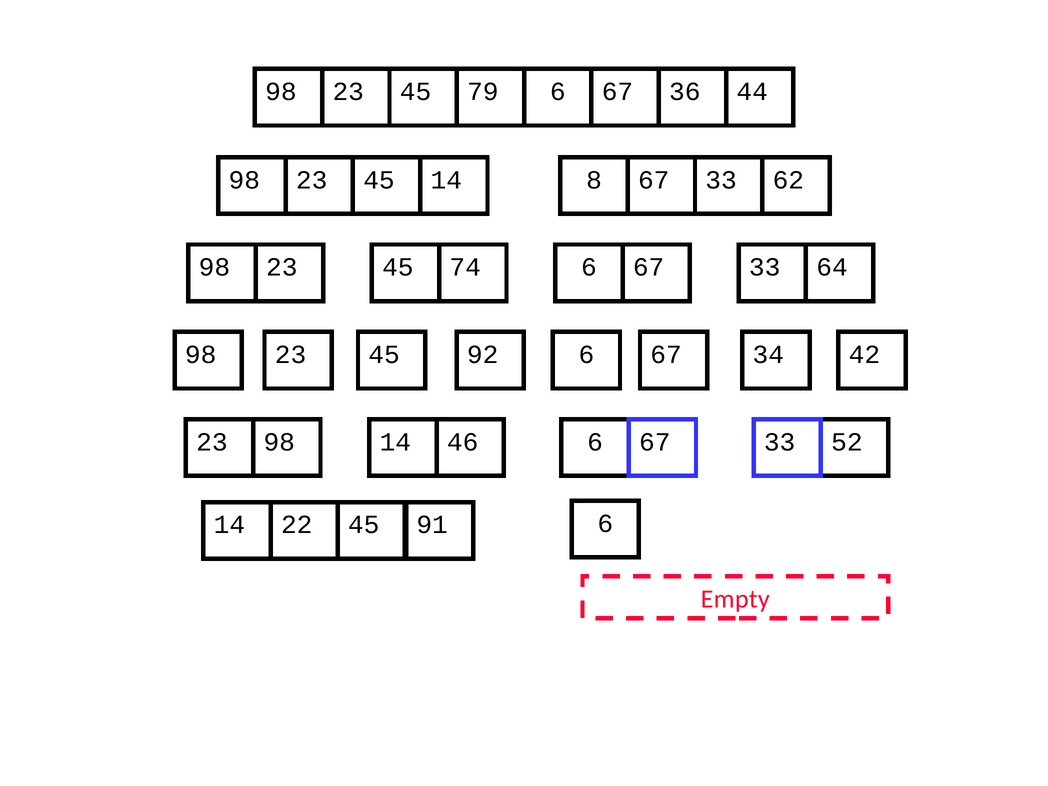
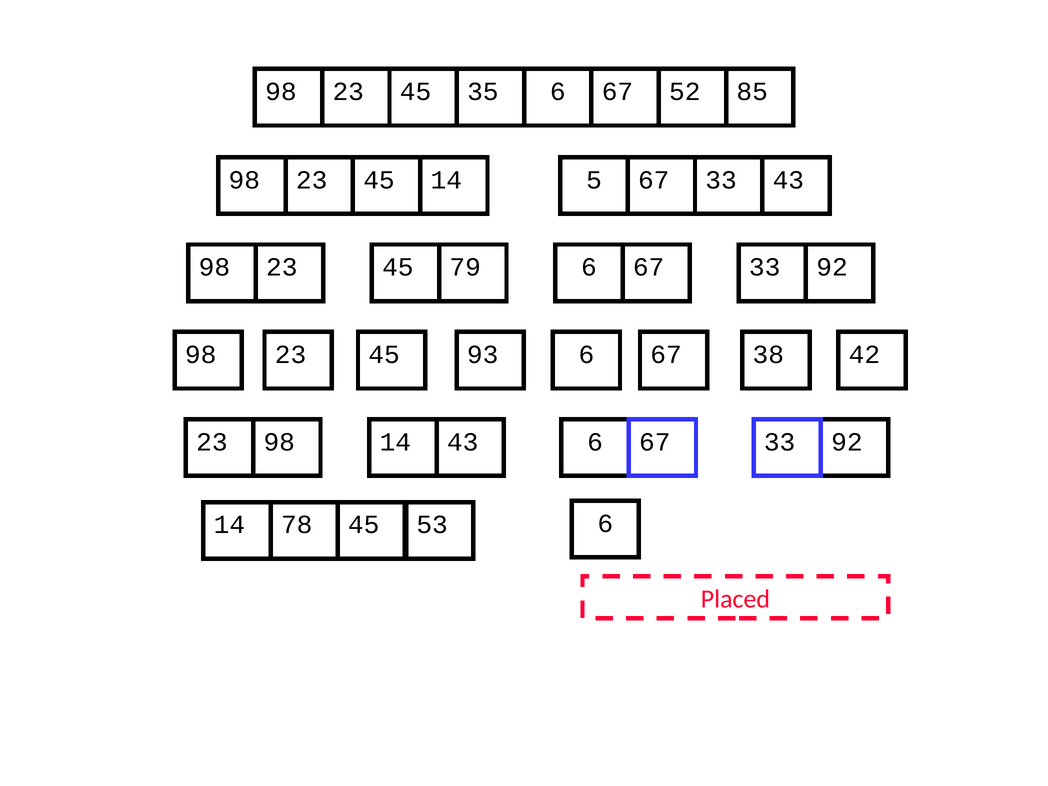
79: 79 -> 35 (483, 91)
36: 36 -> 52 (685, 91)
44: 44 -> 85 (752, 91)
8: 8 -> 5 (594, 180)
62: 62 -> 43 (788, 180)
74: 74 -> 79 (465, 267)
33 64: 64 -> 92 (832, 267)
92: 92 -> 93 (483, 355)
34: 34 -> 38 (768, 355)
23 98 46: 46 -> 43 (463, 442)
6 52: 52 -> 92 (847, 442)
22: 22 -> 78 (297, 525)
91: 91 -> 53 (432, 525)
Empty: Empty -> Placed (735, 599)
